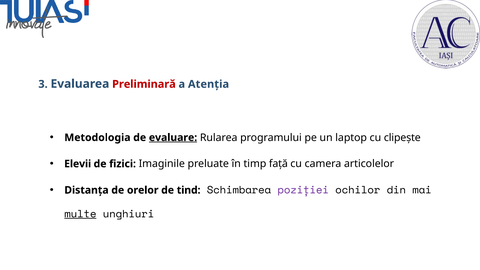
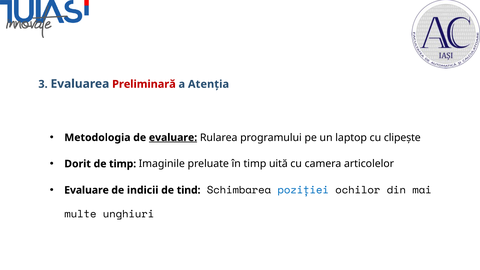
Elevii: Elevii -> Dorit (78, 164)
de fizici: fizici -> timp (123, 164)
față: față -> uită (278, 164)
Distanța: Distanța -> Evaluare (87, 190)
orelor: orelor -> indicii (143, 190)
poziției colour: purple -> blue (303, 190)
multe underline: present -> none (80, 214)
